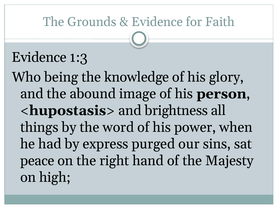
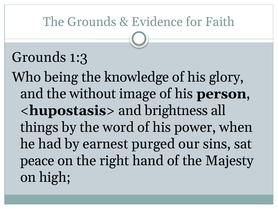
Evidence: Evidence -> Grounds (39, 57)
abound: abound -> without (93, 94)
express: express -> earnest (105, 144)
